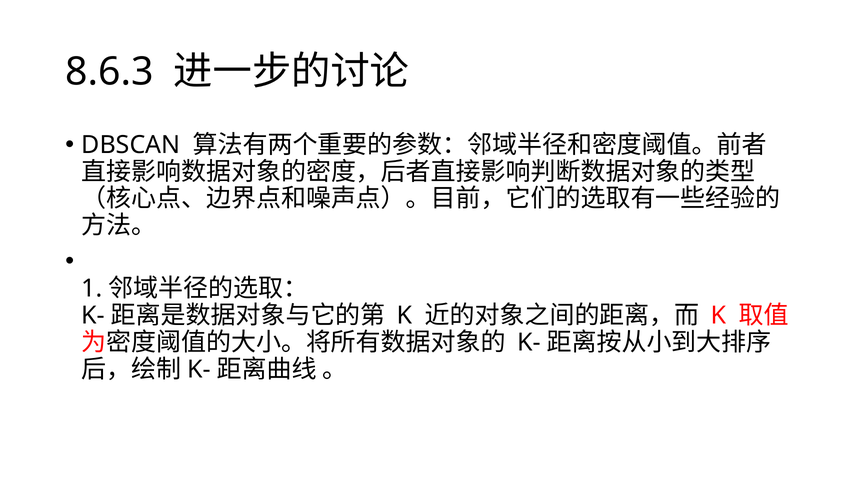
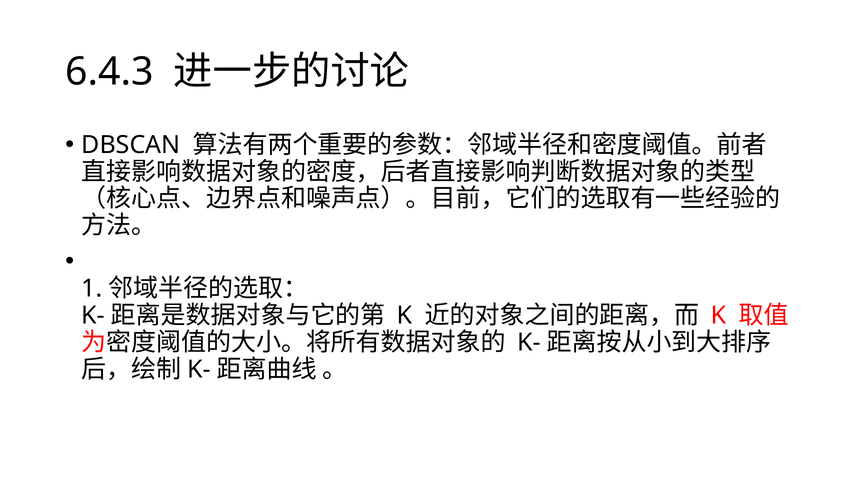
8.6.3: 8.6.3 -> 6.4.3 (110, 72)
